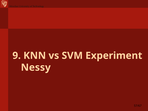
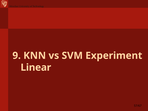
Nessy: Nessy -> Linear (36, 67)
